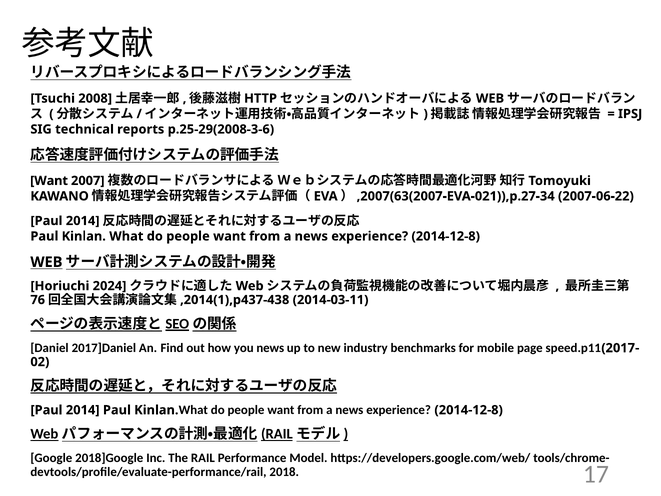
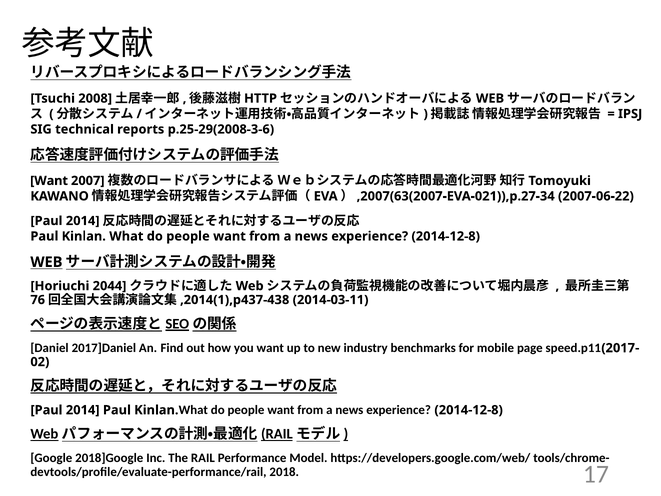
2024: 2024 -> 2044 (110, 286)
you news: news -> want (270, 348)
